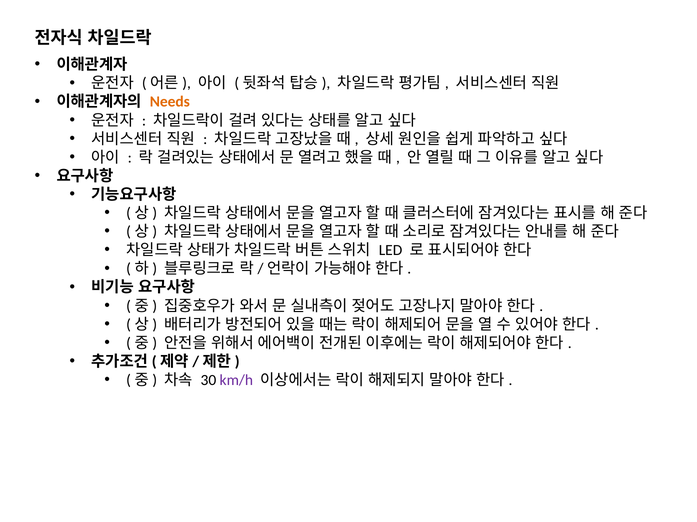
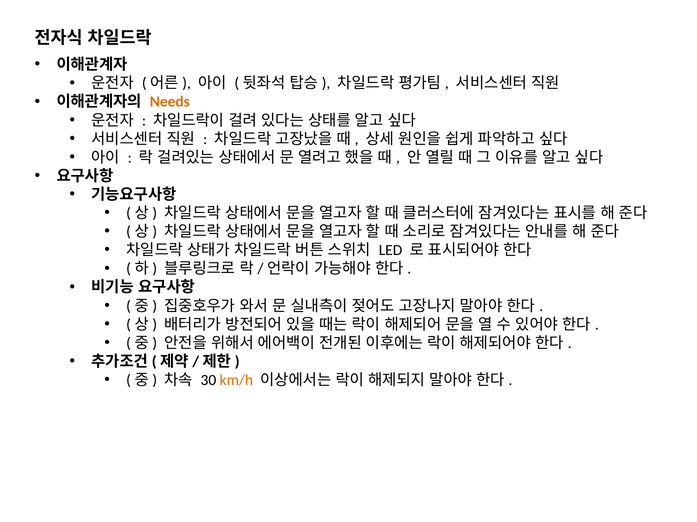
km/h colour: purple -> orange (236, 381)
